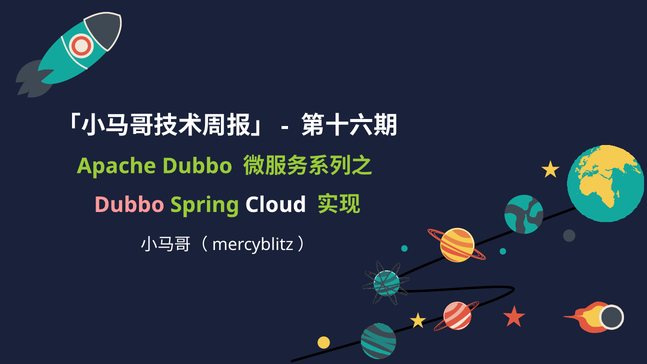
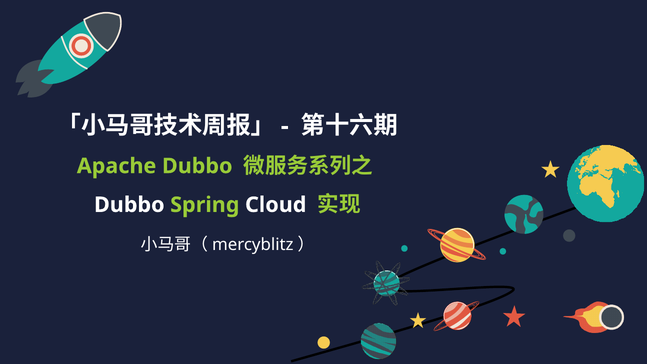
Dubbo colour: pink -> white (129, 205)
